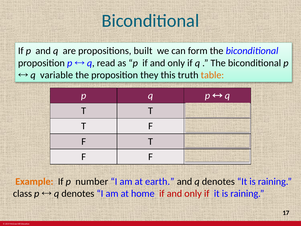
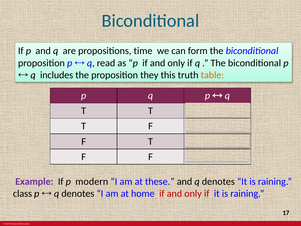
built: built -> time (143, 51)
variable: variable -> includes (57, 75)
Example colour: orange -> purple (34, 181)
number: number -> modern (92, 181)
earth: earth -> these (160, 181)
